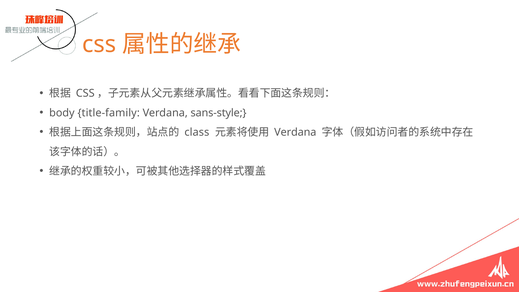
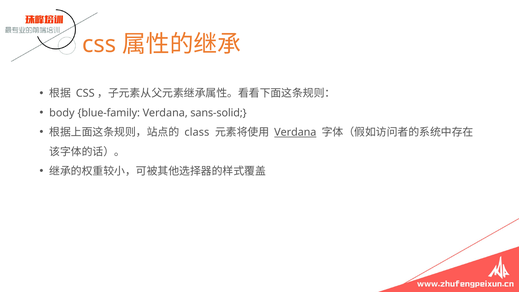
title-family: title-family -> blue-family (109, 113)
sans-style: sans-style -> sans-solid (219, 113)
Verdana underline: none -> present (295, 132)
